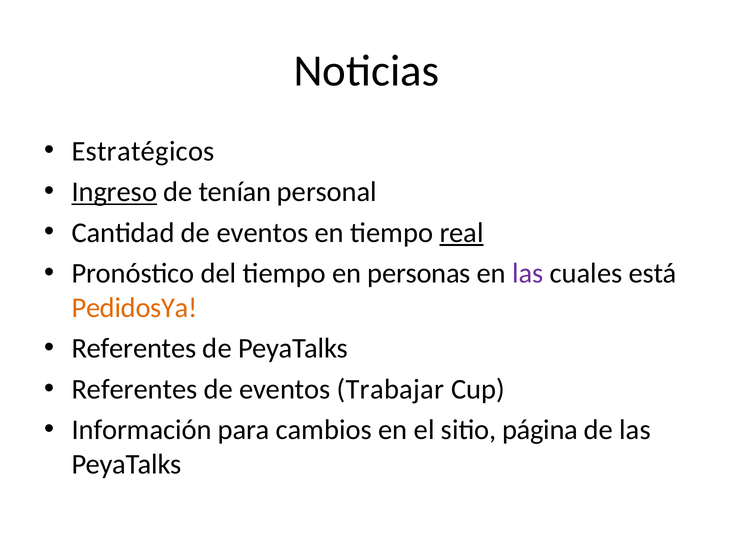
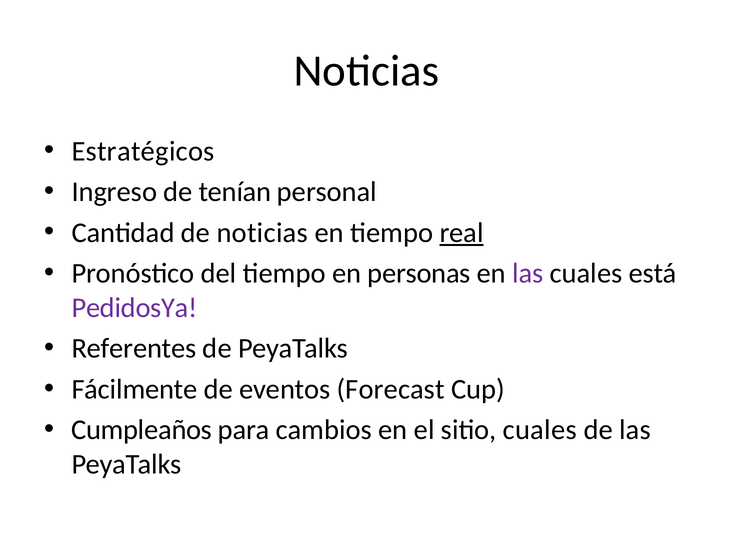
Ingreso underline: present -> none (114, 192)
Cantidad de eventos: eventos -> noticias (262, 233)
PedidosYa colour: orange -> purple (135, 308)
Referentes: Referentes -> Fácilmente (135, 390)
Trabajar: Trabajar -> Forecast (391, 390)
Información: Información -> Cumpleaños (142, 430)
sitio página: página -> cuales (540, 430)
